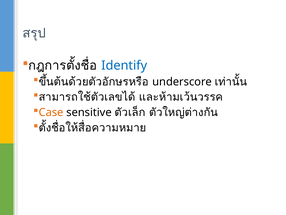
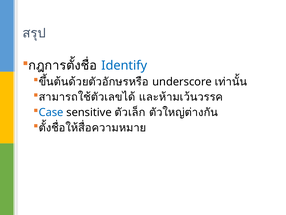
Case colour: orange -> blue (51, 112)
